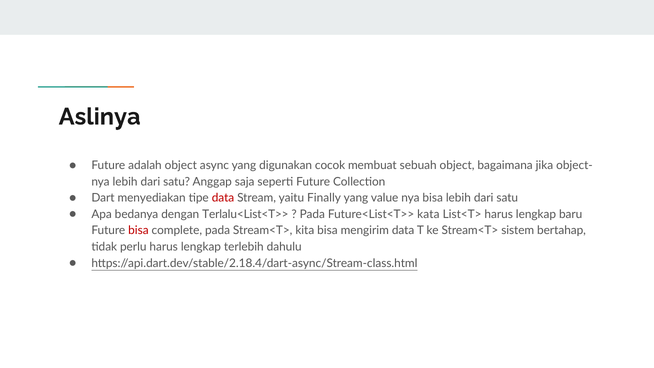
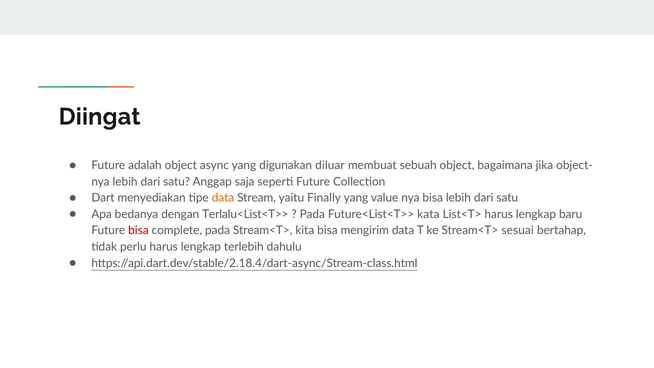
Aslinya: Aslinya -> Diingat (100, 117)
cocok: cocok -> diluar (330, 165)
data colour: red -> orange (223, 198)
sistem: sistem -> sesuai (518, 230)
